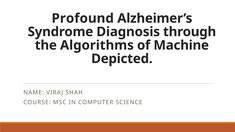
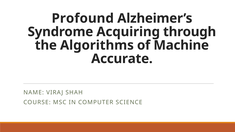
Diagnosis: Diagnosis -> Acquiring (128, 32)
Depicted: Depicted -> Accurate (122, 59)
